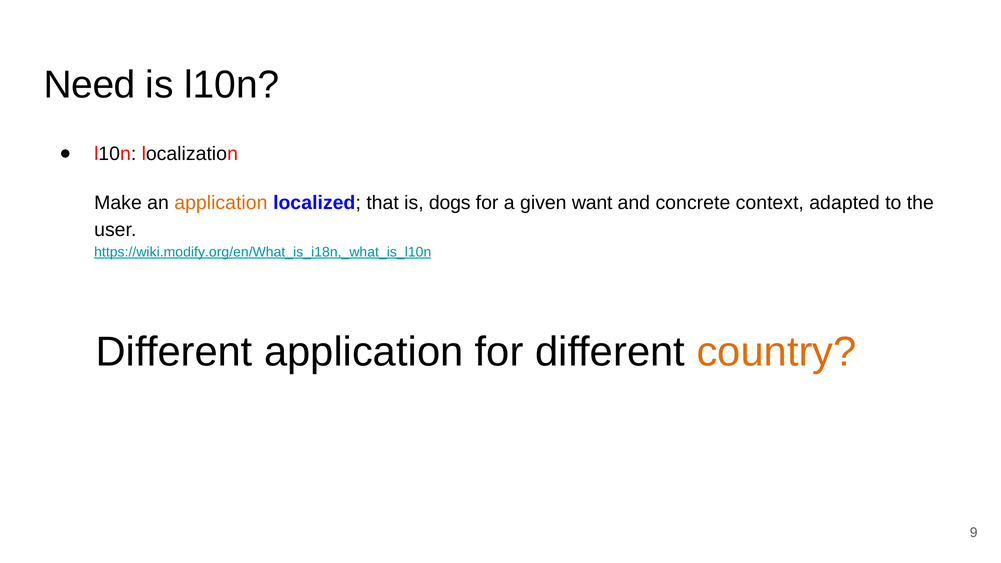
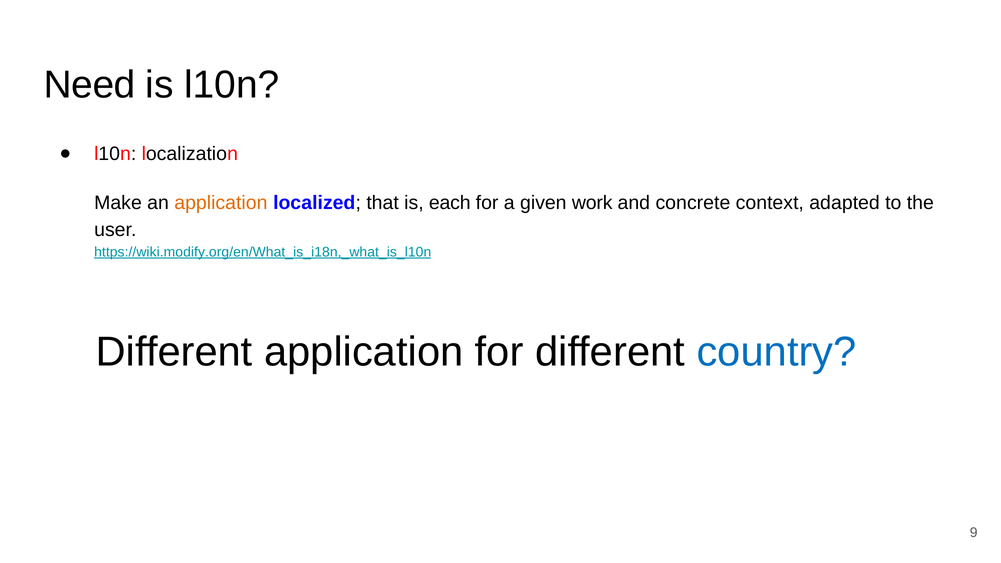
dogs: dogs -> each (450, 203)
want: want -> work (592, 203)
country colour: orange -> blue (777, 352)
